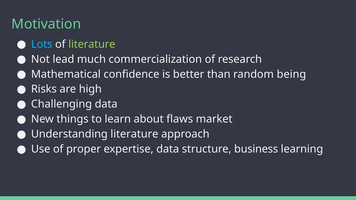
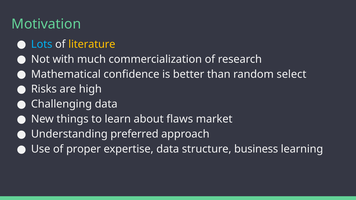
literature colour: light green -> yellow (92, 44)
lead: lead -> with (63, 59)
being: being -> select (291, 74)
Understanding literature: literature -> preferred (134, 134)
